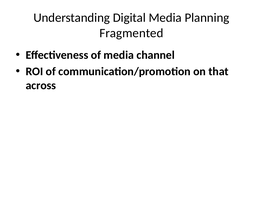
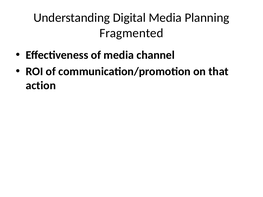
across: across -> action (41, 86)
